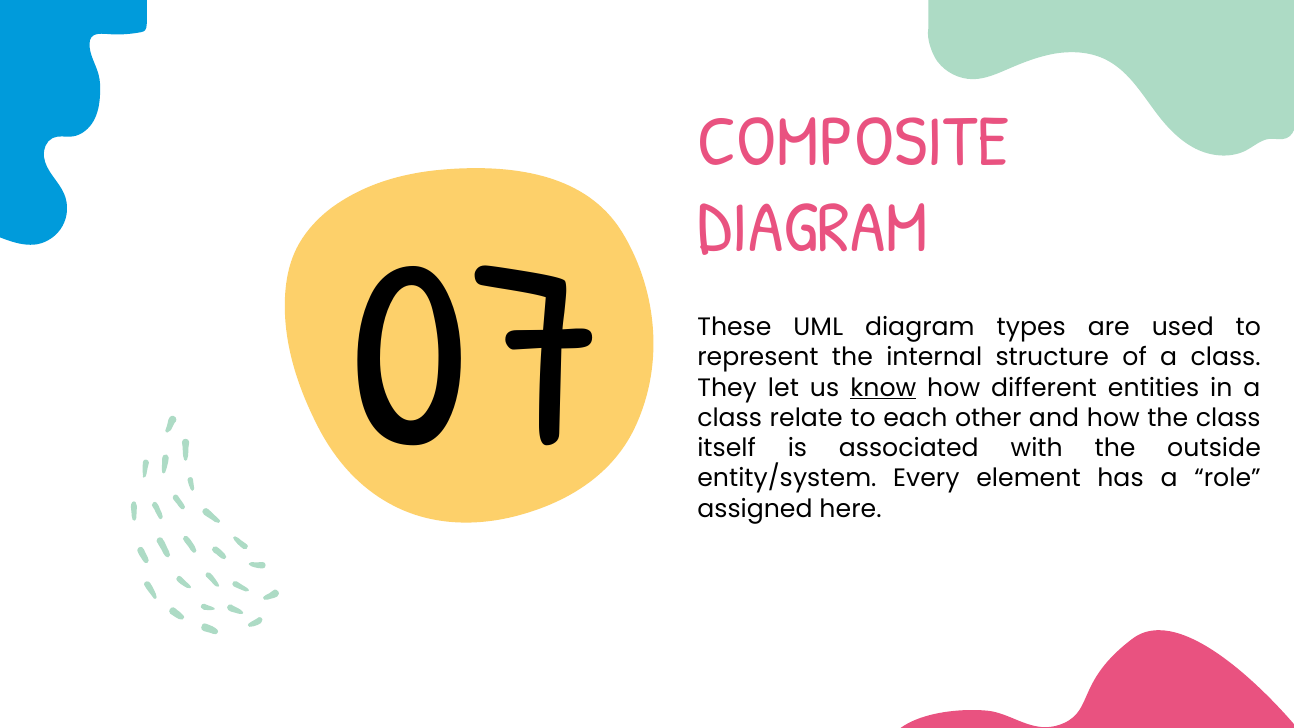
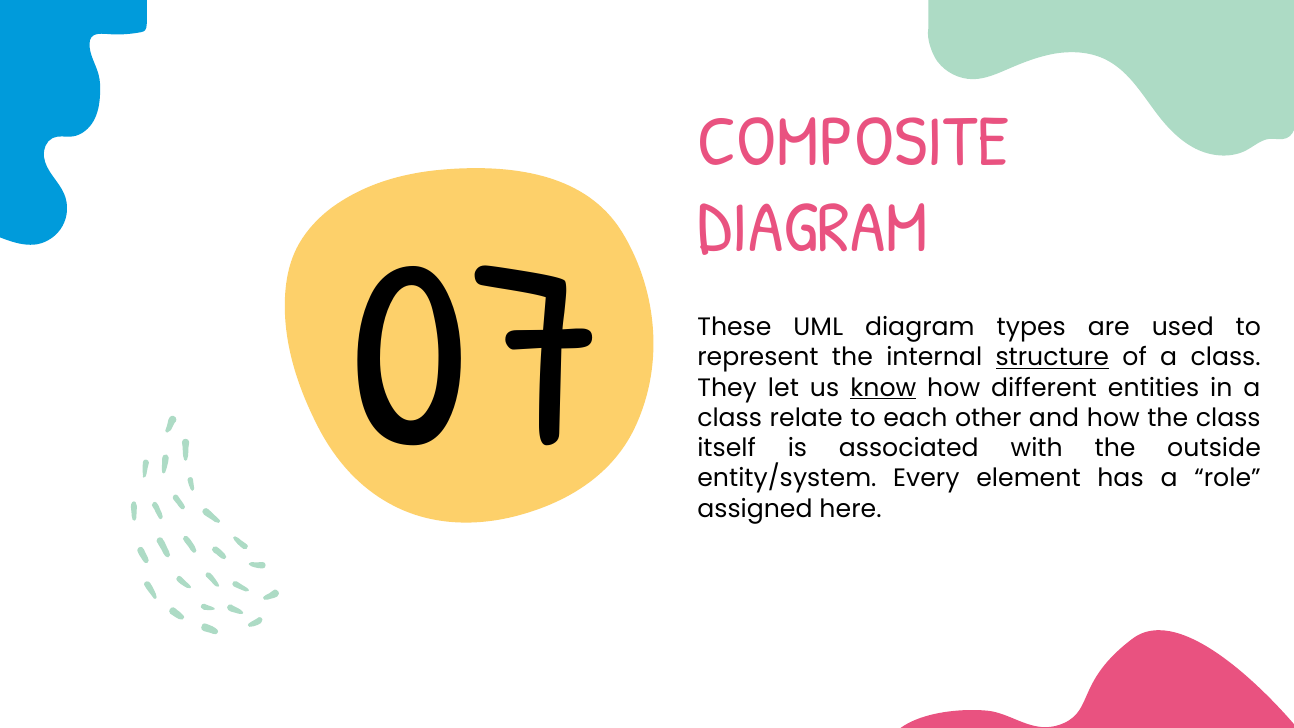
structure underline: none -> present (1052, 358)
